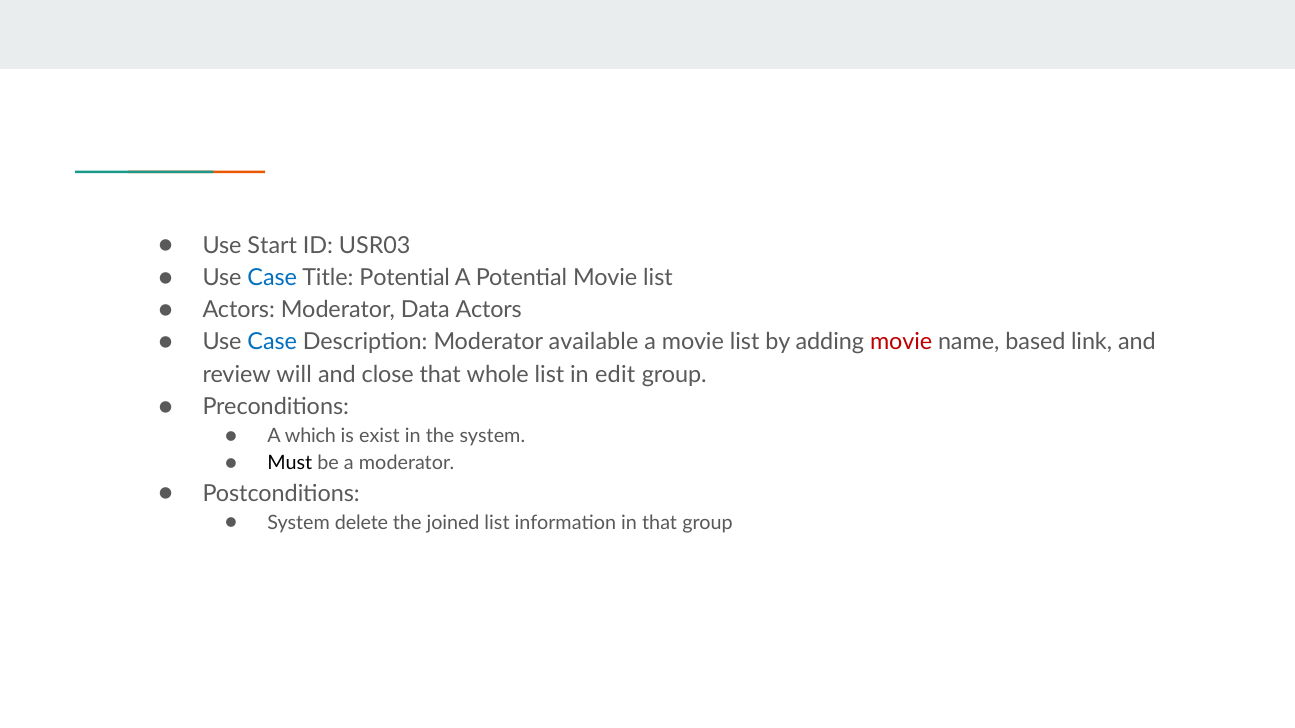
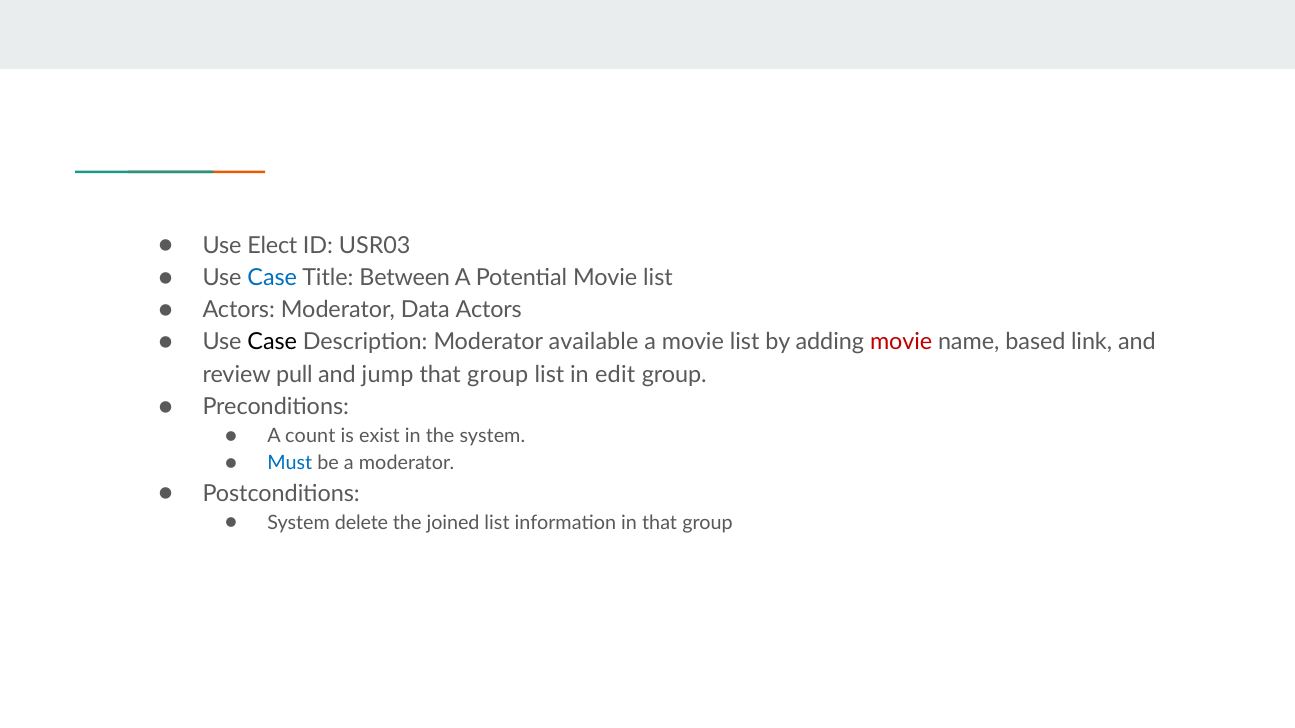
Start: Start -> Elect (272, 246)
Title Potential: Potential -> Between (405, 278)
Case colour: blue -> black (272, 342)
will: will -> pull (294, 375)
close: close -> jump (388, 375)
whole: whole -> group (498, 375)
which: which -> count (310, 436)
Must colour: black -> blue (290, 463)
